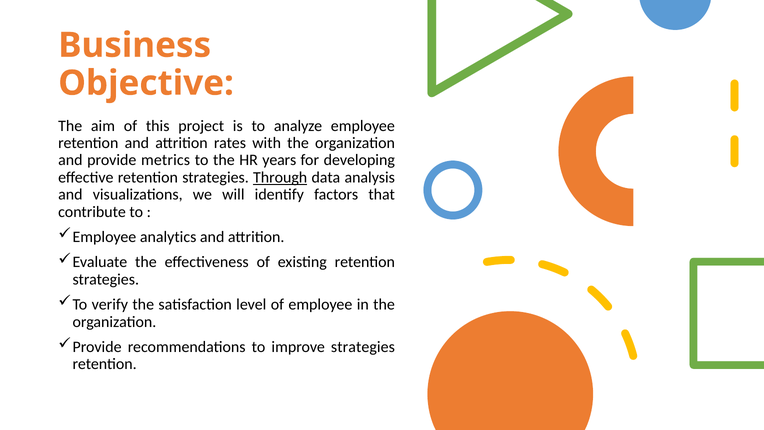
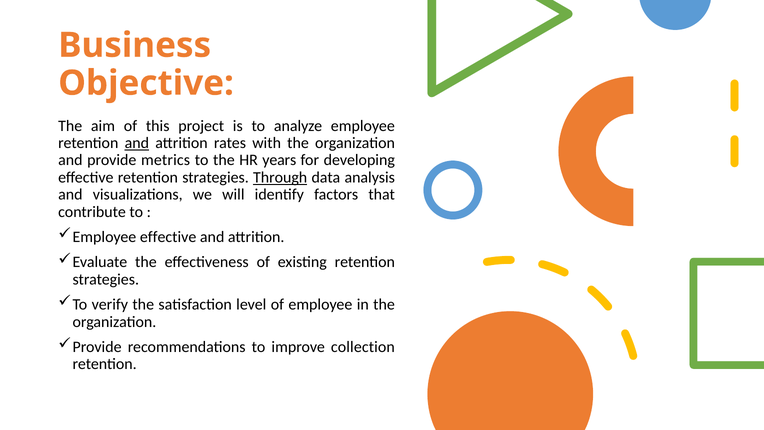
and underline: none -> present (137, 143)
Employee analytics: analytics -> effective (168, 237)
improve strategies: strategies -> collection (363, 347)
